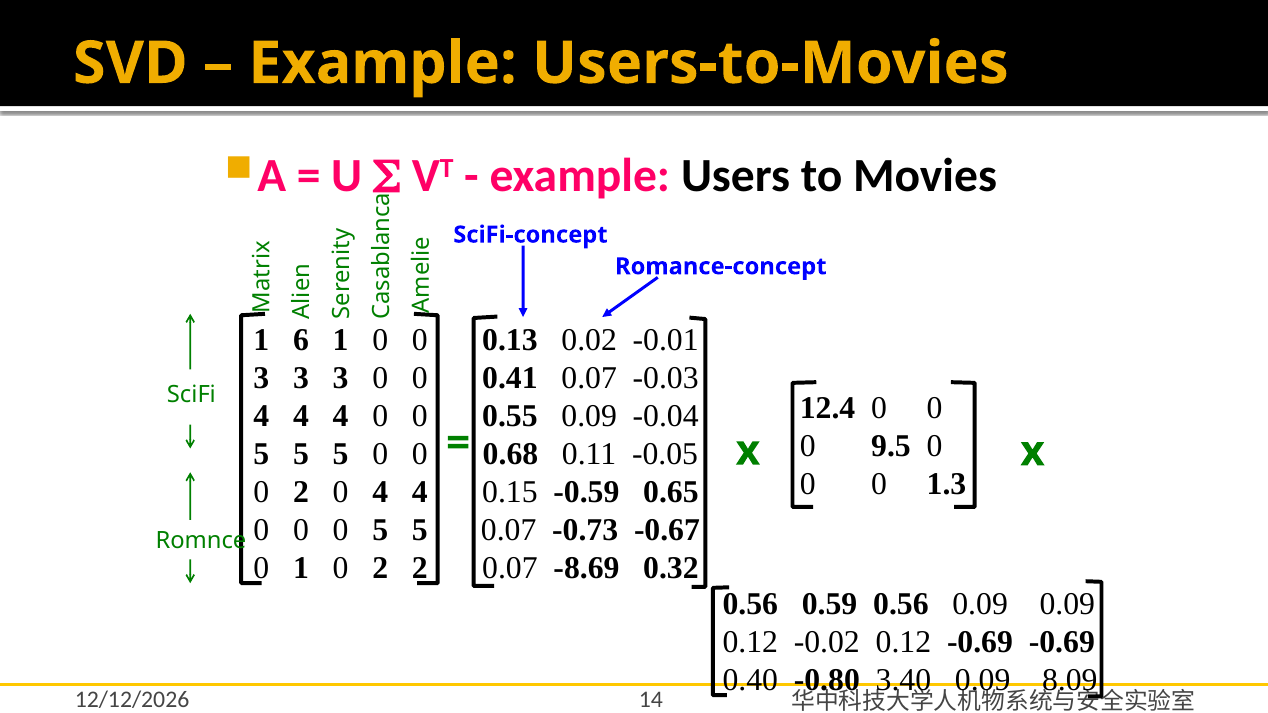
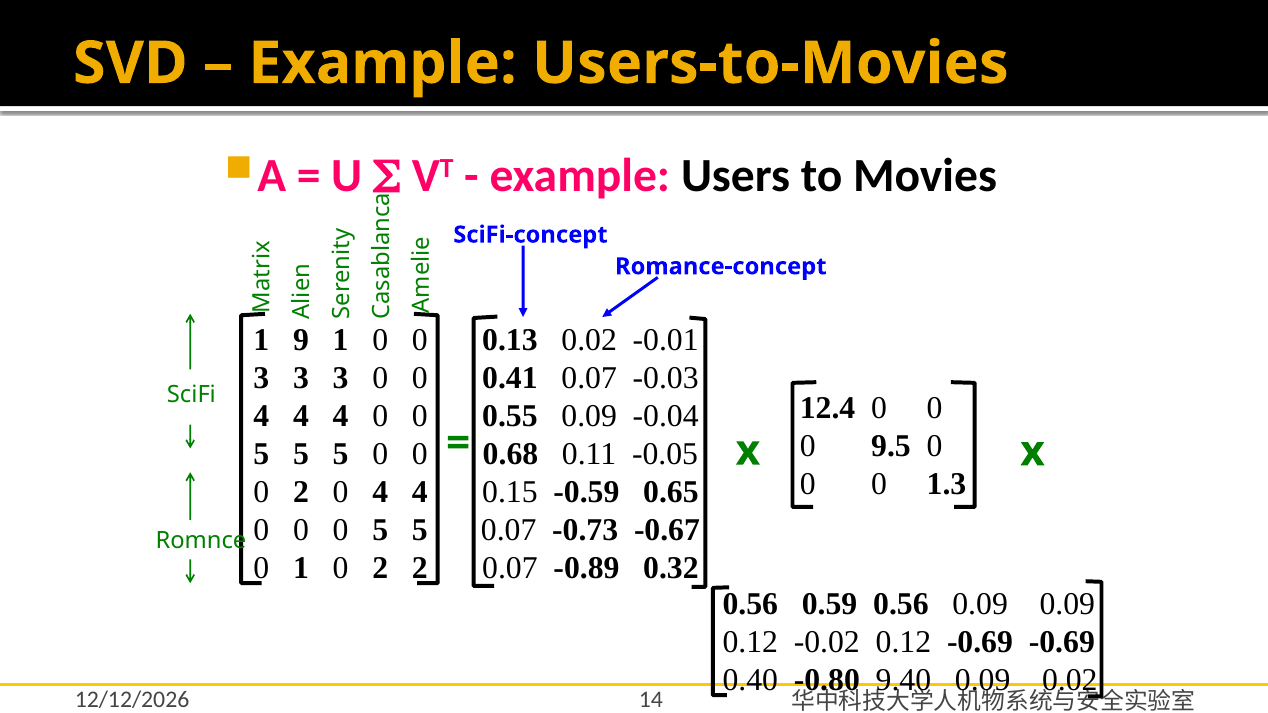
6: 6 -> 9 (301, 340)
-8.69: -8.69 -> -0.89 (586, 568)
3.40: 3.40 -> 9.40 (903, 681)
0.09 8.09: 8.09 -> 0.02 (1070, 681)
